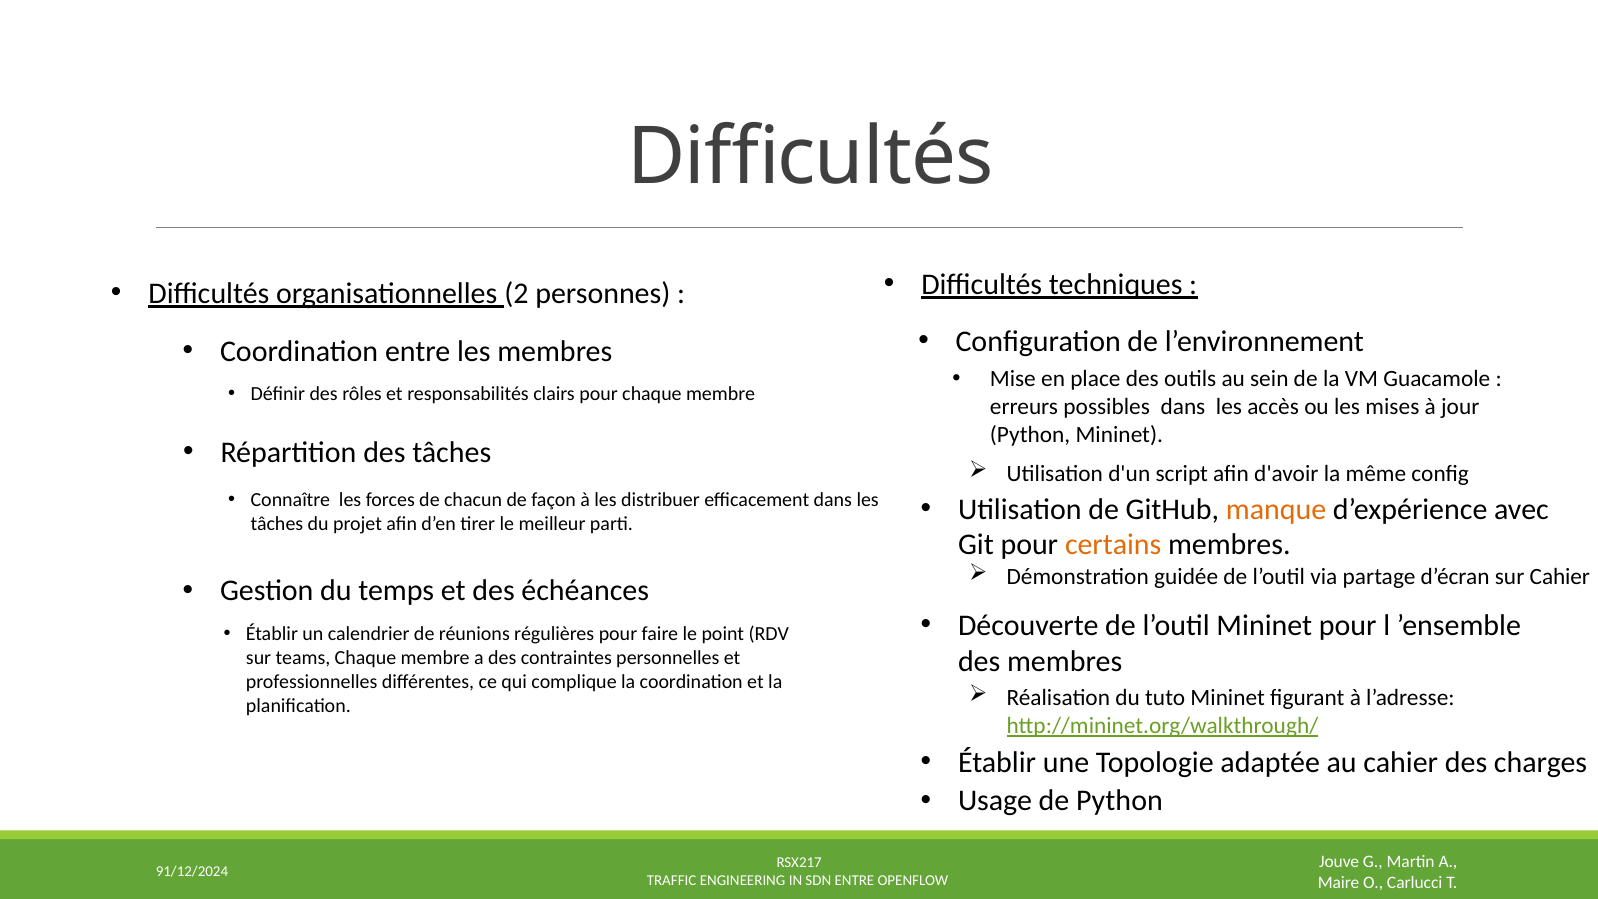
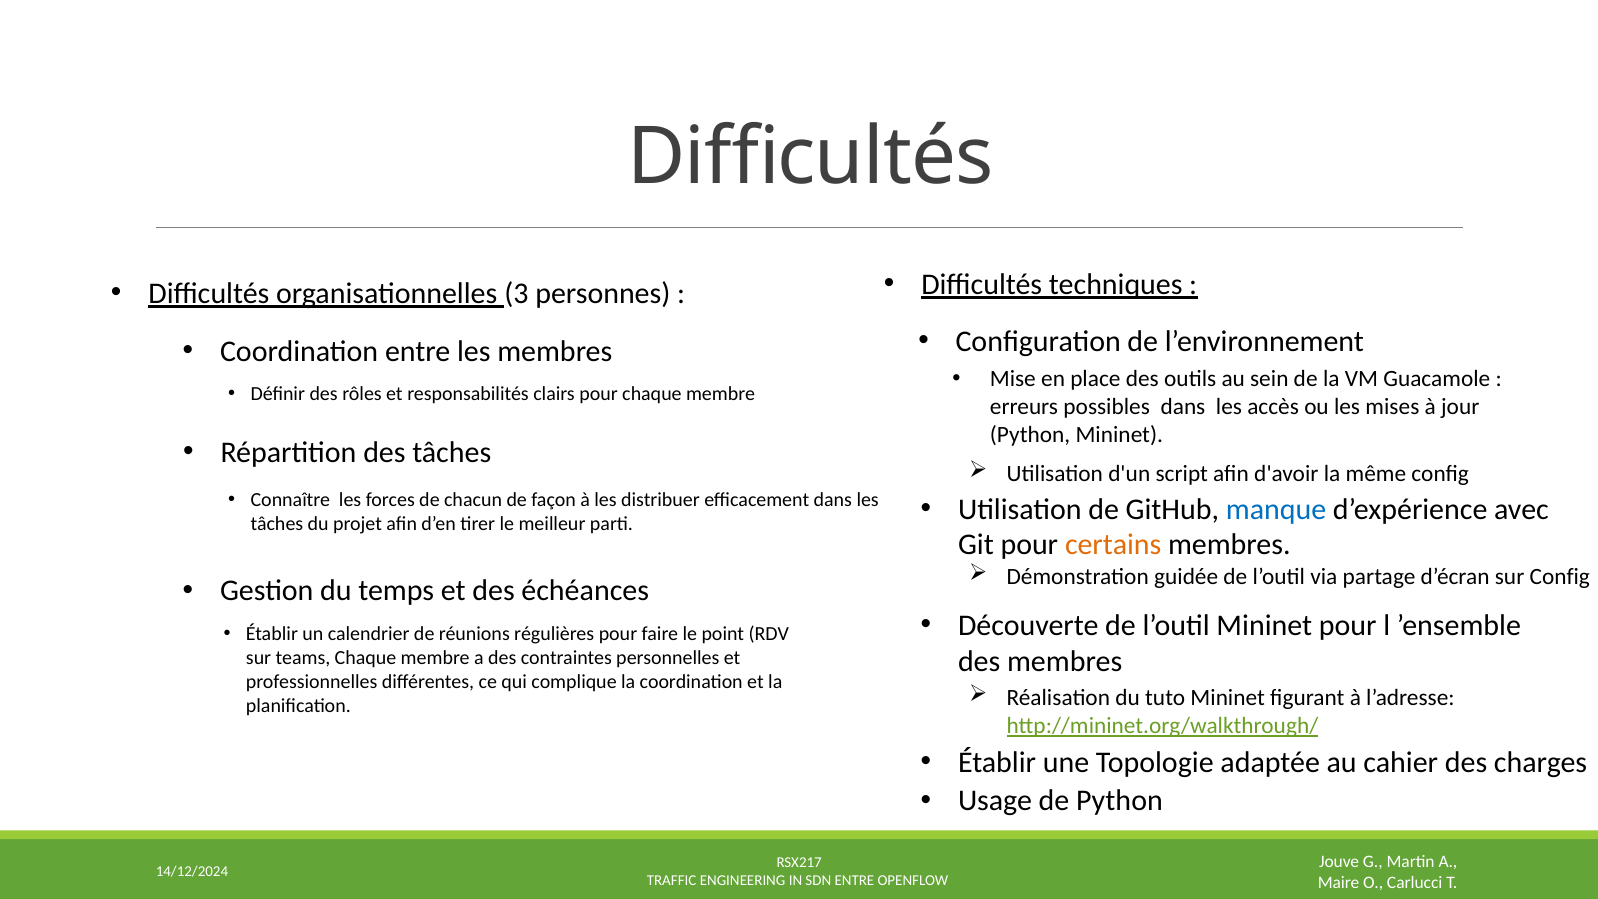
2: 2 -> 3 (516, 293)
manque colour: orange -> blue (1276, 509)
sur Cahier: Cahier -> Config (1560, 577)
91/12/2024: 91/12/2024 -> 14/12/2024 (192, 872)
